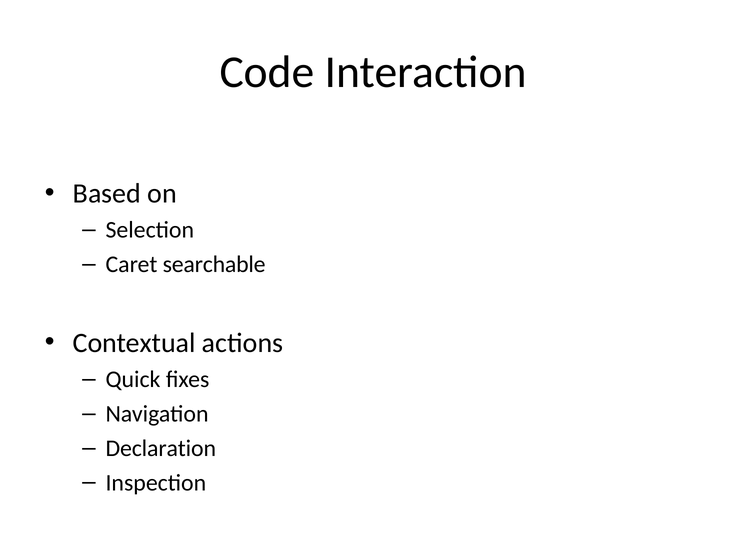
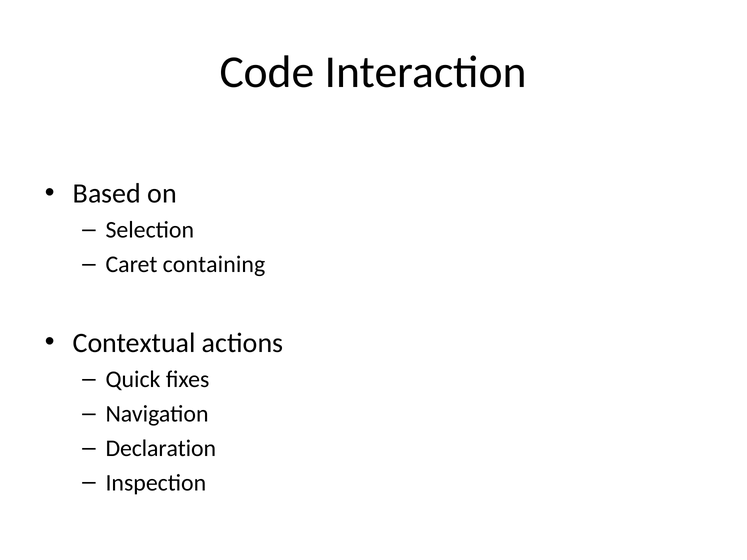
searchable: searchable -> containing (214, 265)
